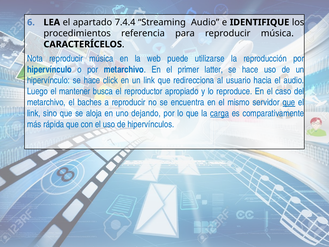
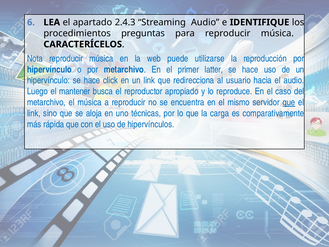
7.4.4: 7.4.4 -> 2.4.3 (125, 22)
referencia: referencia -> preguntas (143, 33)
el baches: baches -> música (90, 102)
dejando: dejando -> técnicas (146, 113)
carga underline: present -> none (220, 113)
